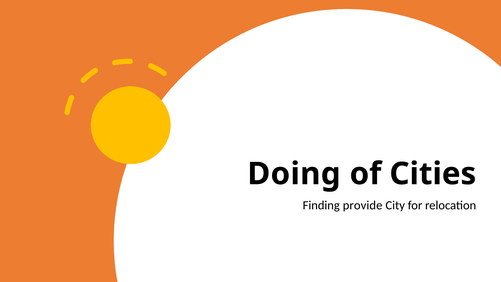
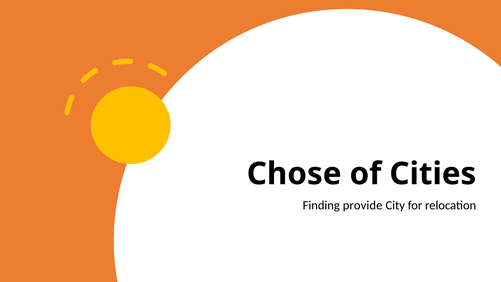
Doing: Doing -> Chose (294, 174)
